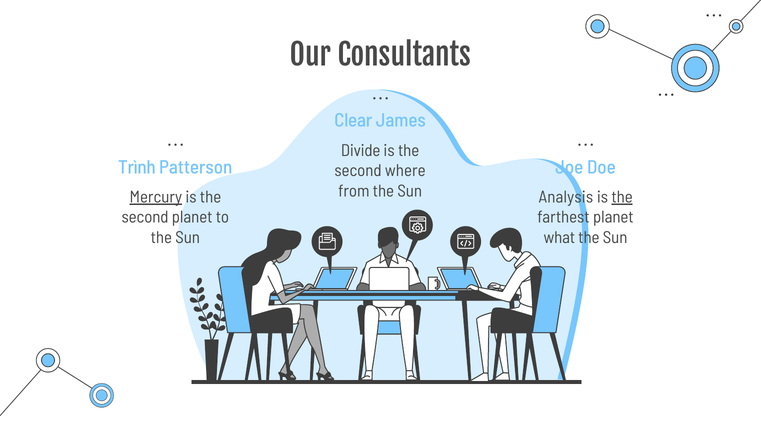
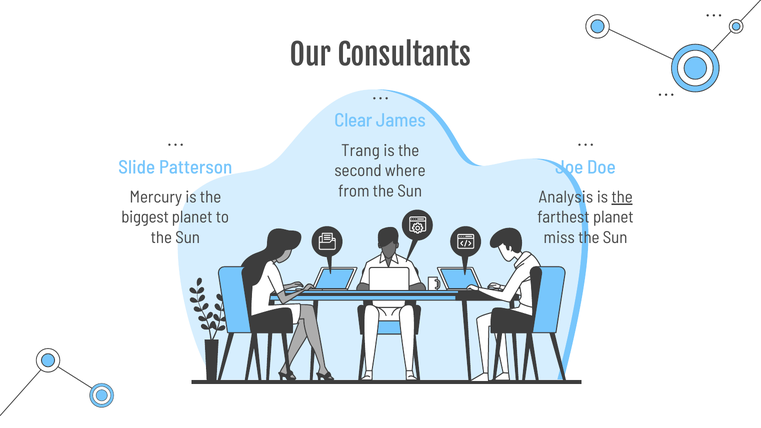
Divide: Divide -> Trang (360, 151)
Trình: Trình -> Slide (137, 168)
Mercury underline: present -> none (156, 197)
second: second -> biggest (145, 217)
what: what -> miss (559, 238)
